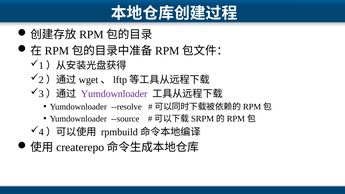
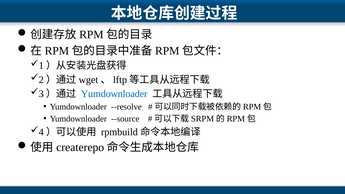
Yumdownloader colour: purple -> blue (114, 94)
